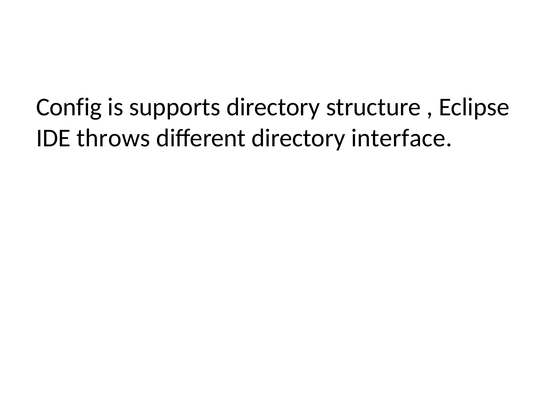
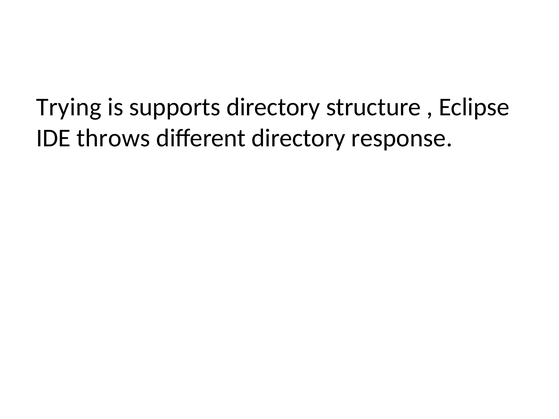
Config: Config -> Trying (69, 107)
interface: interface -> response (402, 138)
